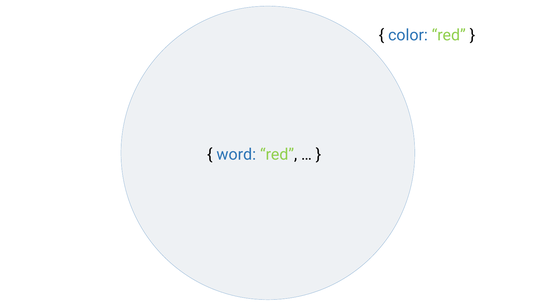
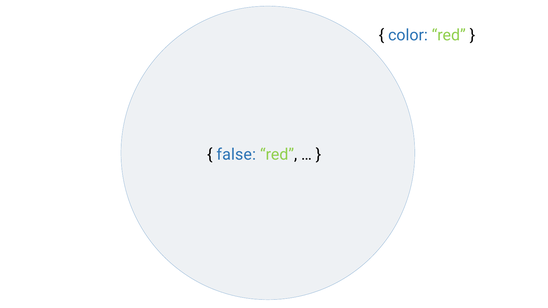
word: word -> false (236, 155)
